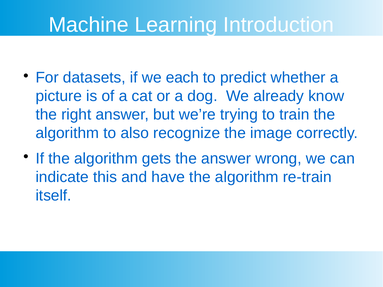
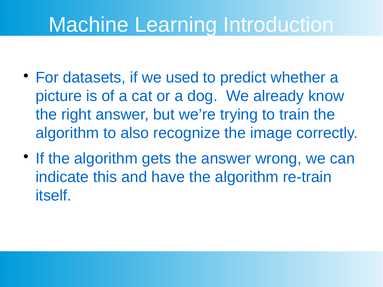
each: each -> used (182, 78)
